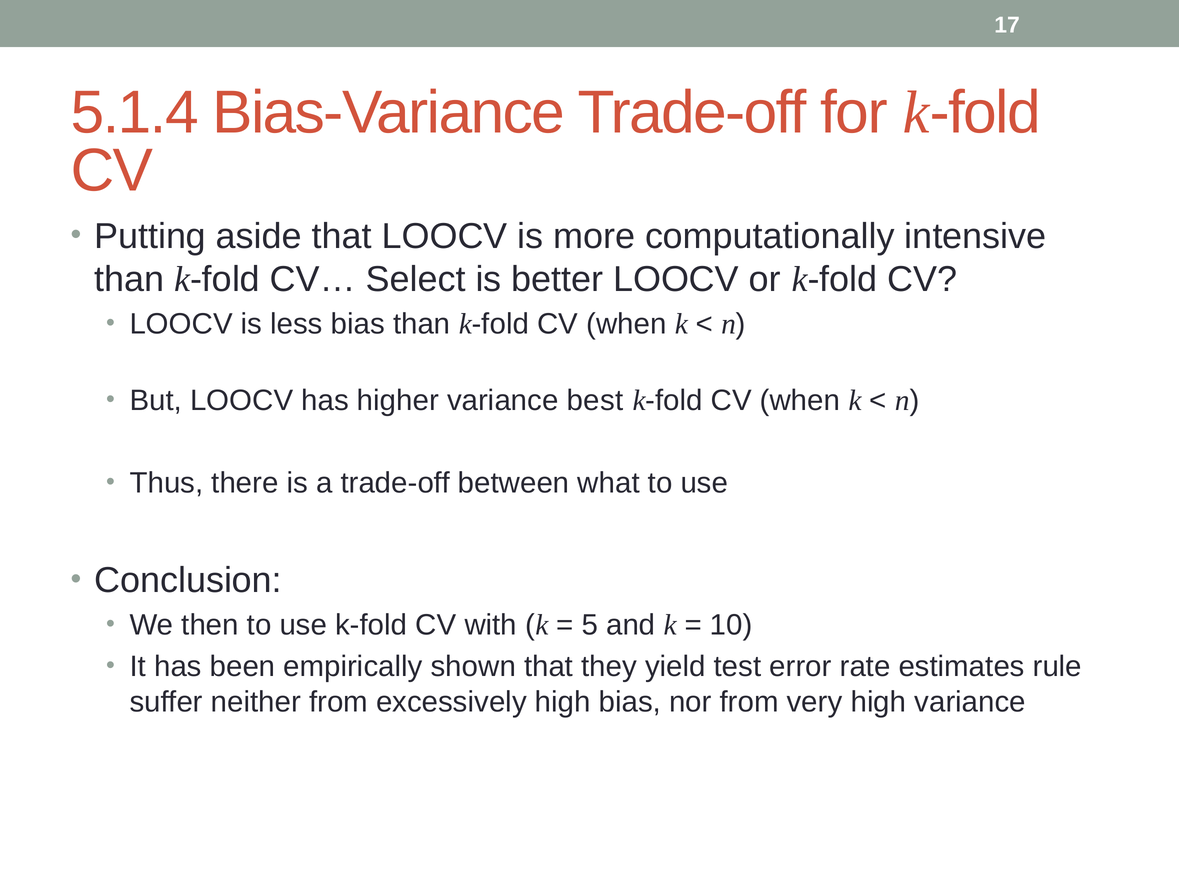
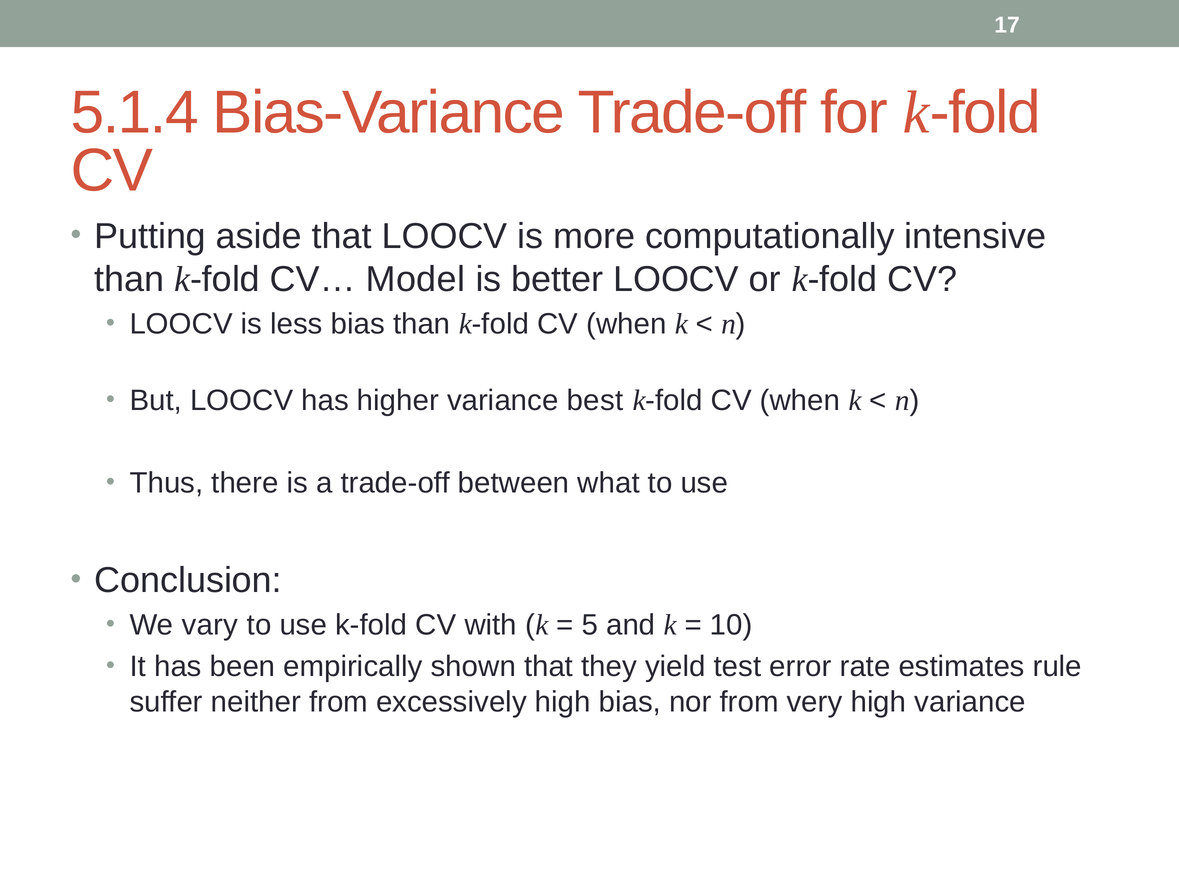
Select: Select -> Model (415, 279)
then: then -> vary (210, 625)
